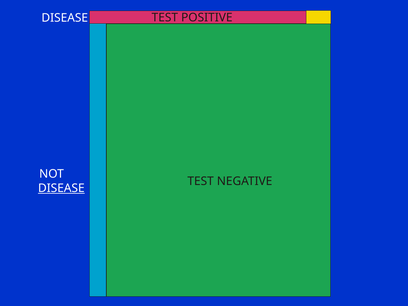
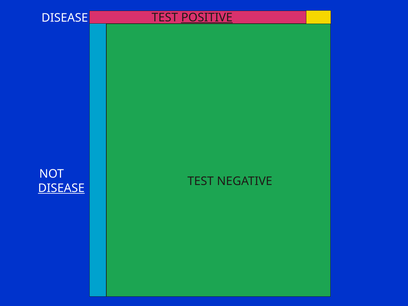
POSITIVE underline: none -> present (207, 18)
